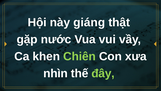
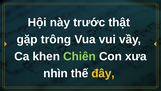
giáng: giáng -> trước (89, 22)
nước: nước -> trông (56, 39)
đây colour: light green -> yellow (103, 73)
